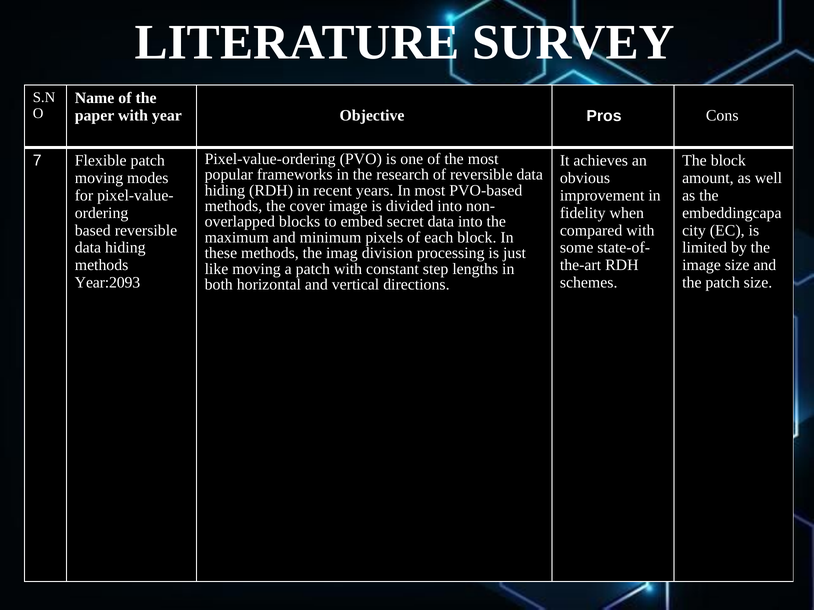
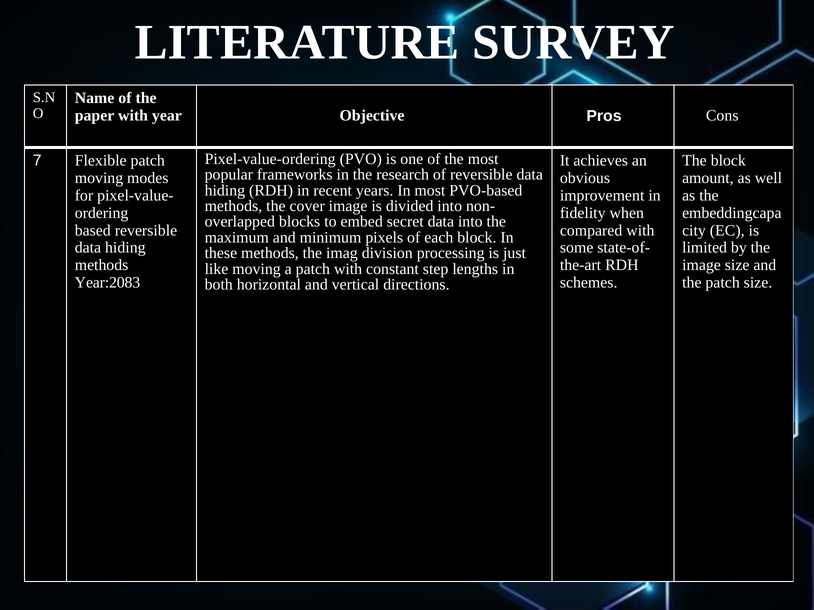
Year:2093: Year:2093 -> Year:2083 (107, 283)
